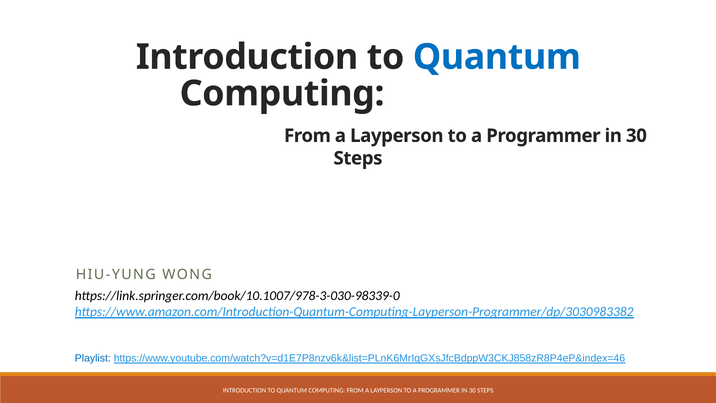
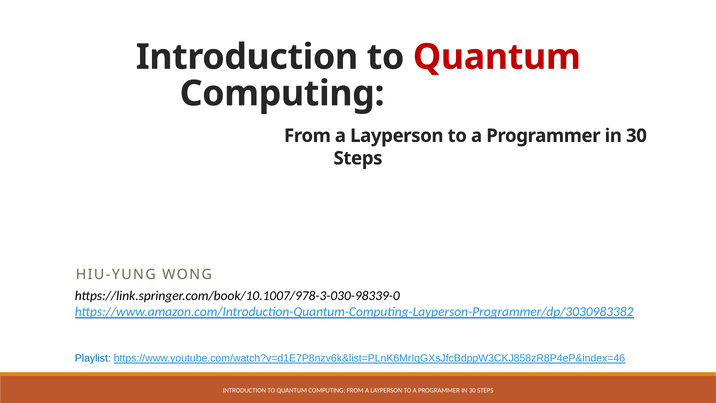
Quantum colour: blue -> red (497, 57)
